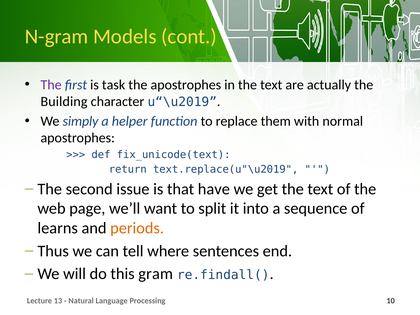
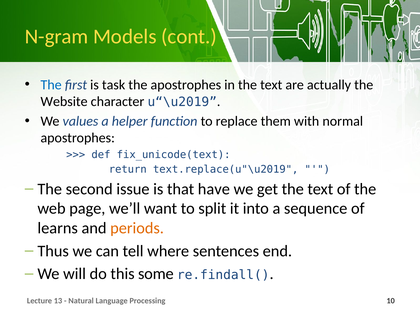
The colour: purple -> blue (51, 85)
Building: Building -> Website (64, 102)
simply: simply -> values (80, 121)
gram: gram -> some (156, 274)
